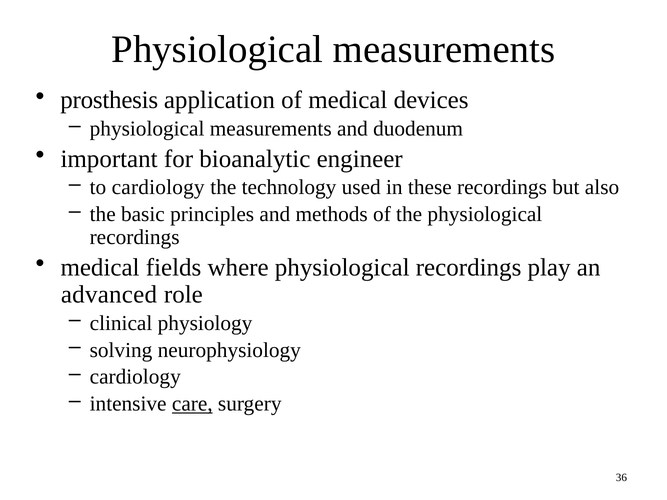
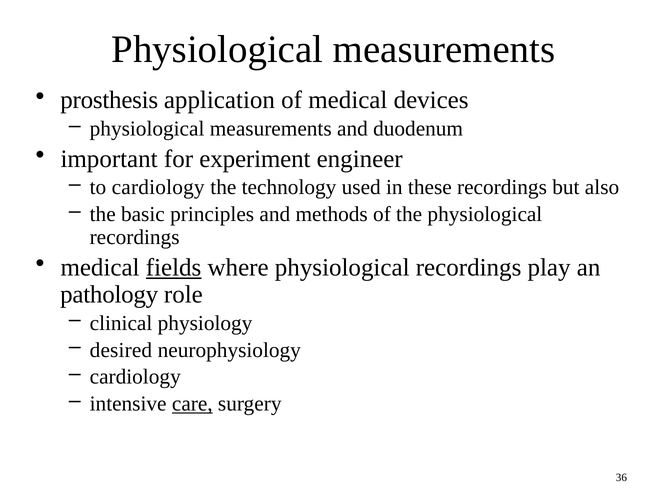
bioanalytic: bioanalytic -> experiment (255, 159)
fields underline: none -> present (174, 268)
advanced: advanced -> pathology (109, 295)
solving: solving -> desired (121, 350)
